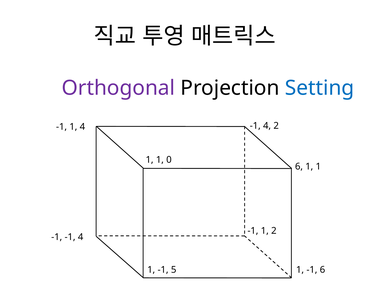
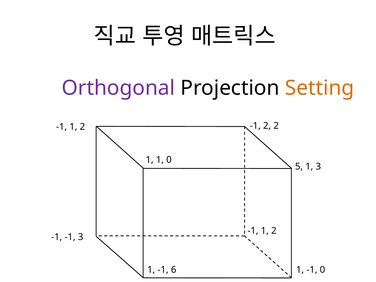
Setting colour: blue -> orange (320, 88)
4: 4 -> 2 (267, 126)
4: 4 -> 2 (82, 127)
6: 6 -> 5 (299, 167)
1: 1 -> 3 (318, 167)
-1 -1 4: 4 -> 3 (81, 237)
5: 5 -> 6 (174, 270)
-1 6: 6 -> 0 (322, 270)
